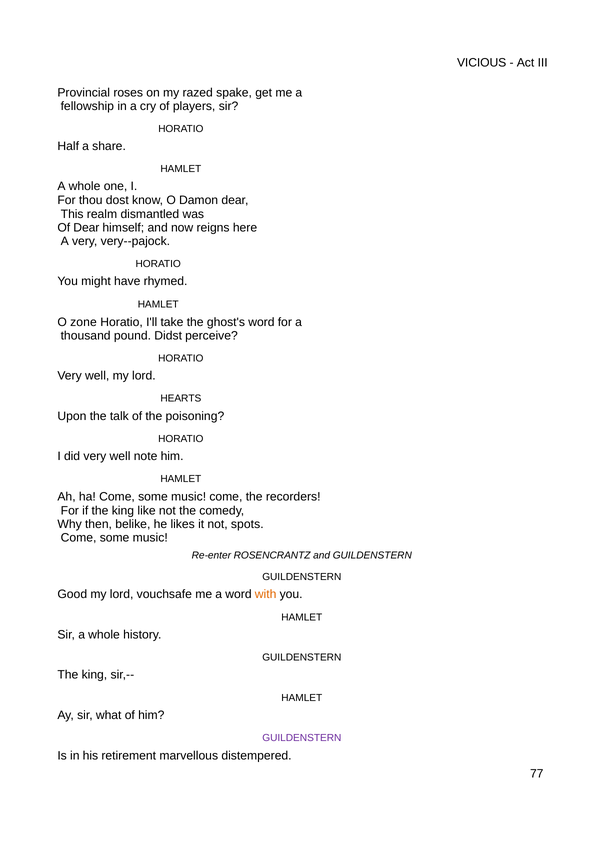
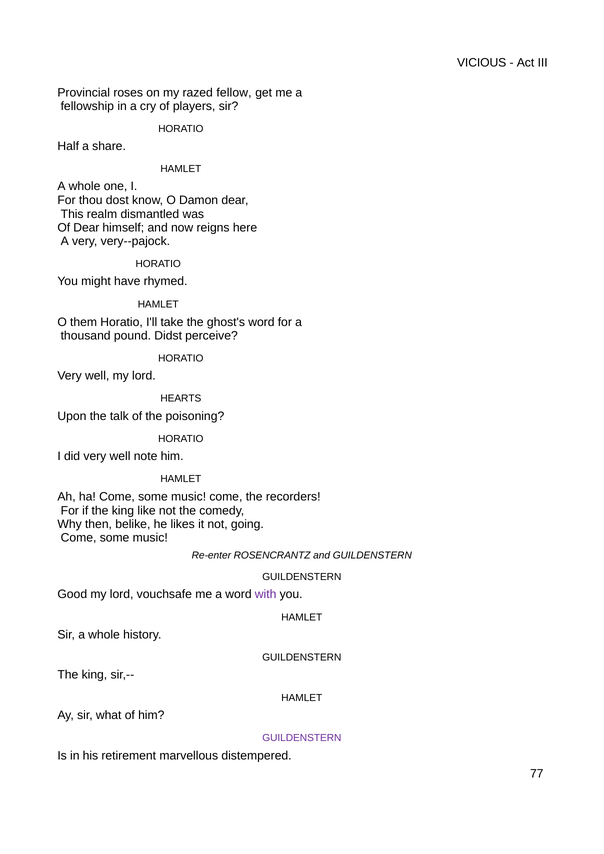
spake: spake -> fellow (234, 93)
zone: zone -> them (84, 322)
spots: spots -> going (247, 524)
with colour: orange -> purple (266, 595)
